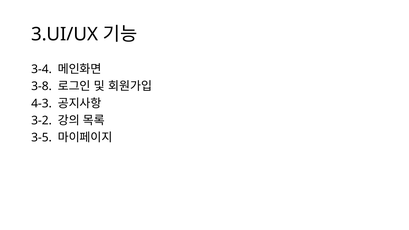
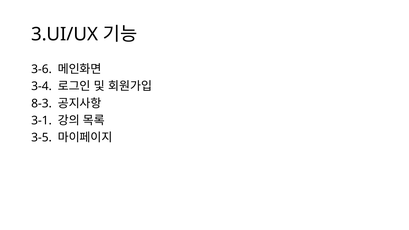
3-4: 3-4 -> 3-6 (42, 69)
3-8: 3-8 -> 3-4 (42, 86)
4-3: 4-3 -> 8-3 (42, 103)
3-2: 3-2 -> 3-1 (42, 121)
